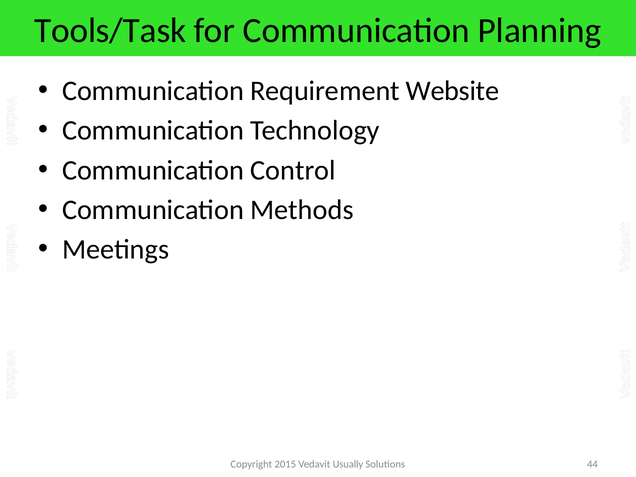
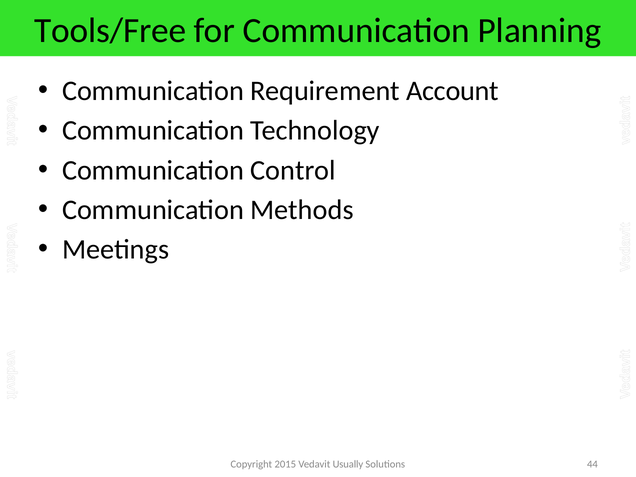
Tools/Task: Tools/Task -> Tools/Free (110, 31)
Website: Website -> Account (452, 91)
